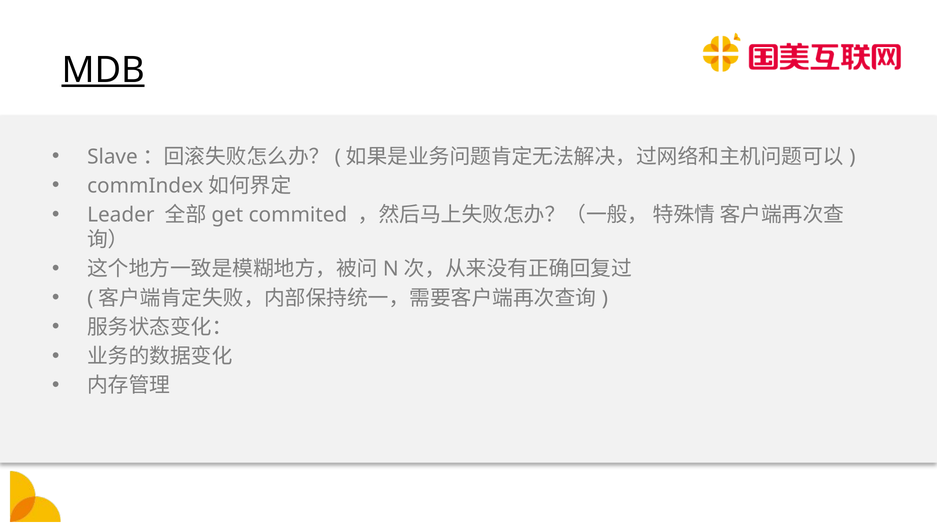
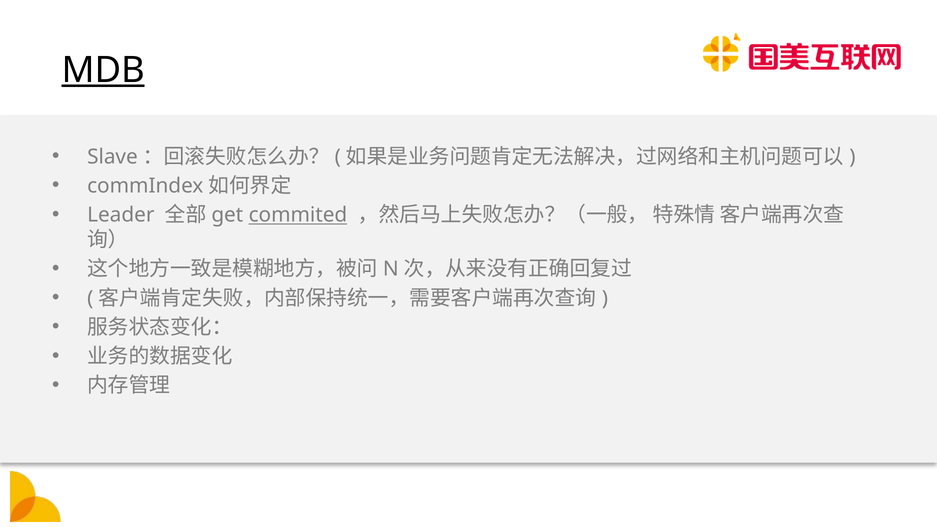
commited underline: none -> present (298, 215)
